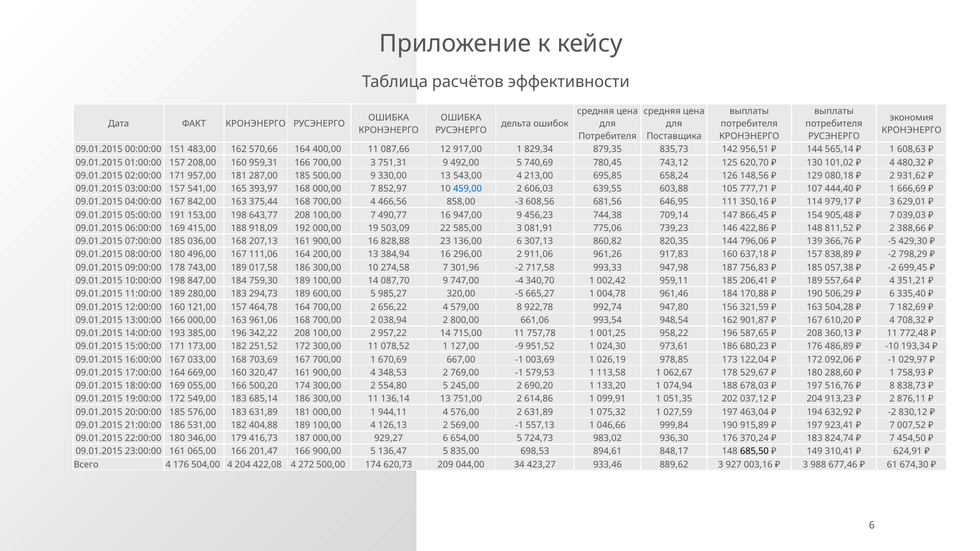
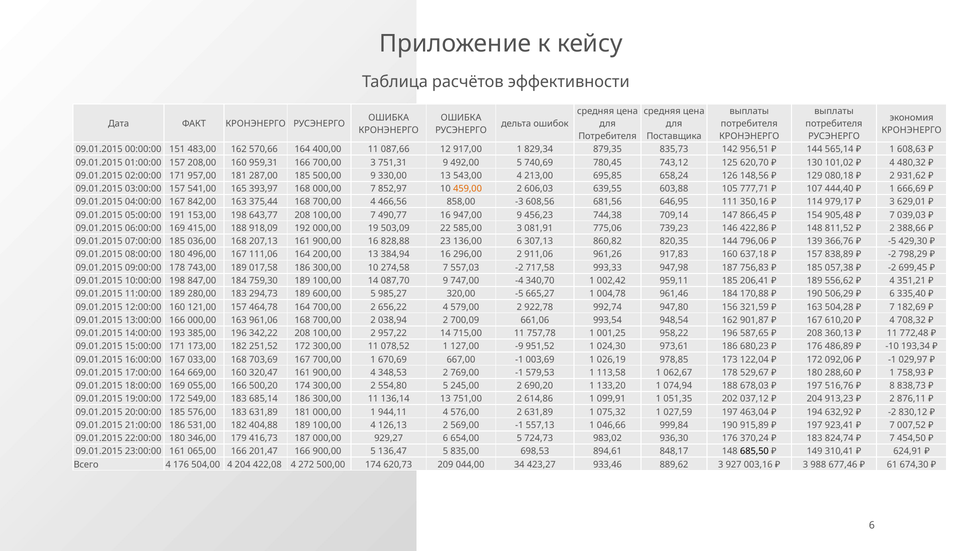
459,00 colour: blue -> orange (468, 189)
301,96: 301,96 -> 557,03 (465, 268)
557,64: 557,64 -> 556,62 (839, 281)
579,00 8: 8 -> 2 (519, 307)
800,00: 800,00 -> 700,09 (465, 320)
